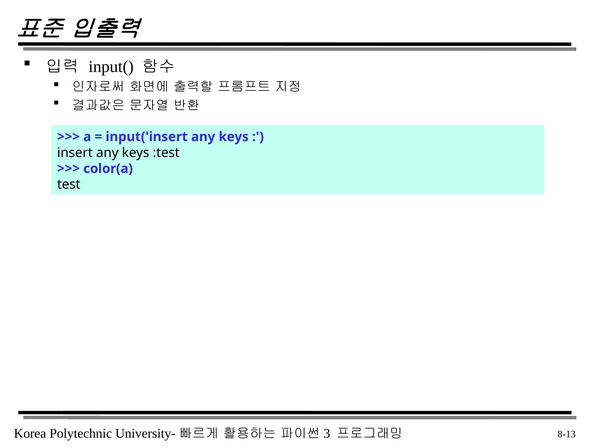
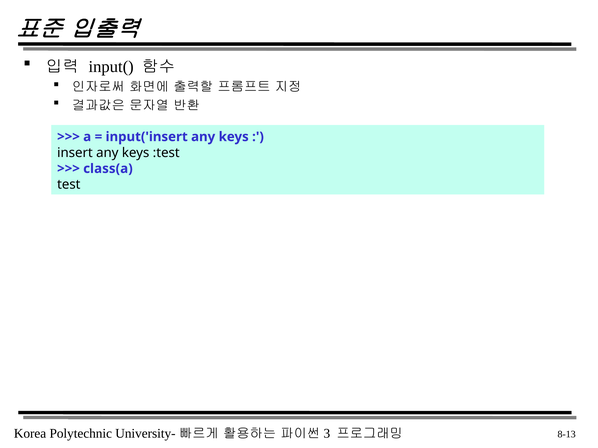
color(a: color(a -> class(a (108, 169)
